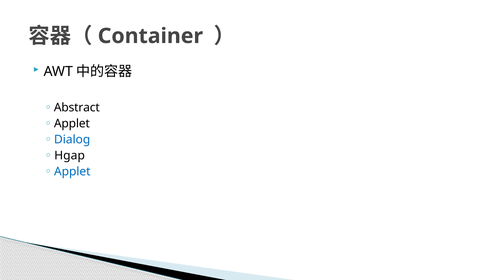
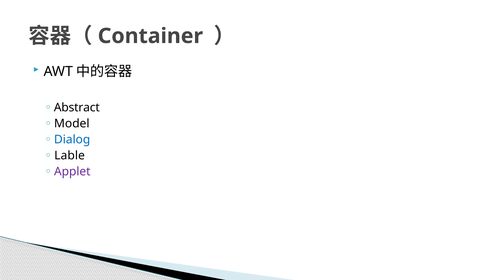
Applet: Applet -> Model (72, 124)
Hgap: Hgap -> Lable (70, 156)
Applet colour: blue -> purple (72, 172)
